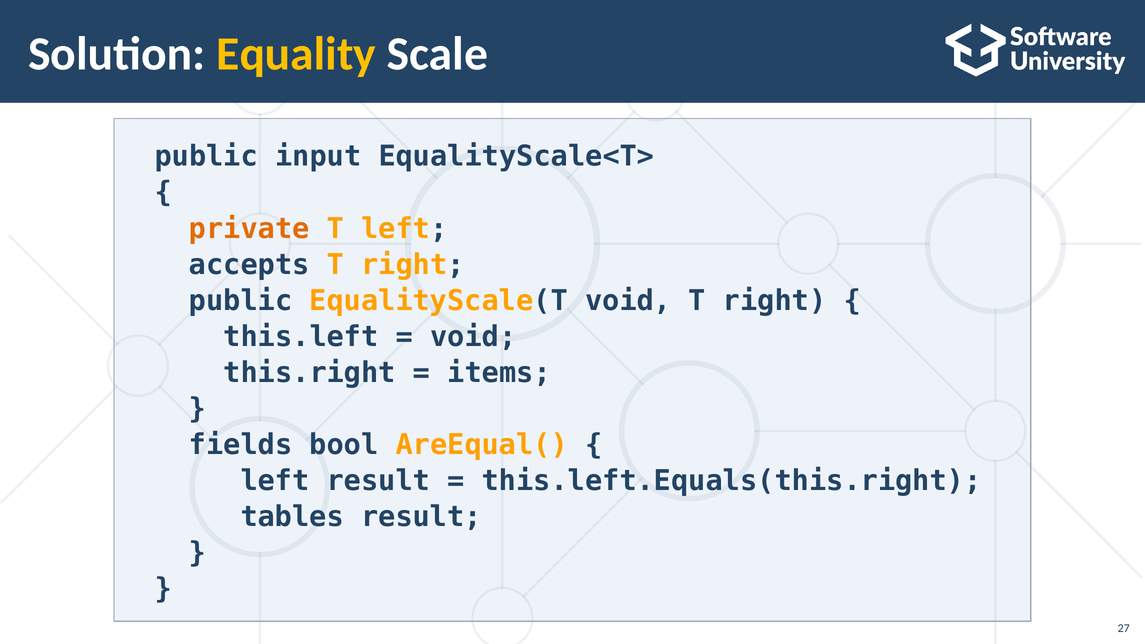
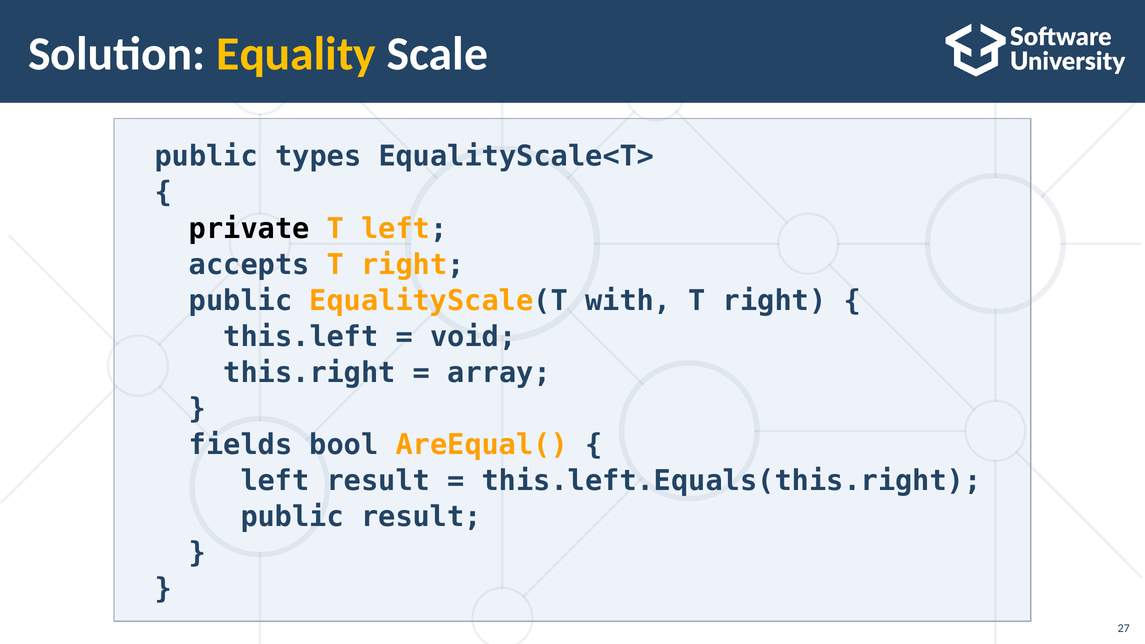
input: input -> types (318, 157)
private colour: orange -> black (249, 229)
EqualityScale(T void: void -> with (628, 301)
items: items -> array (499, 373)
tables: tables -> public (292, 517)
